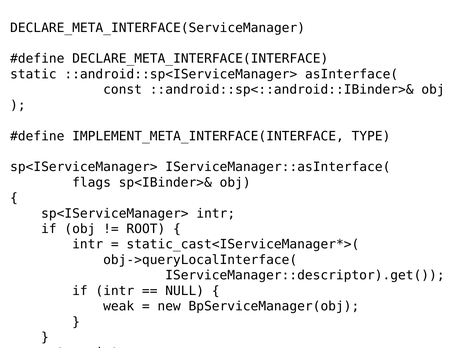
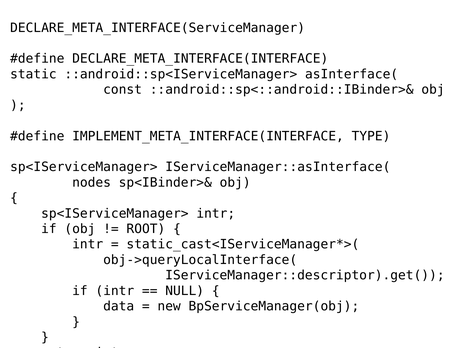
flags: flags -> nodes (92, 182)
weak: weak -> data (119, 306)
